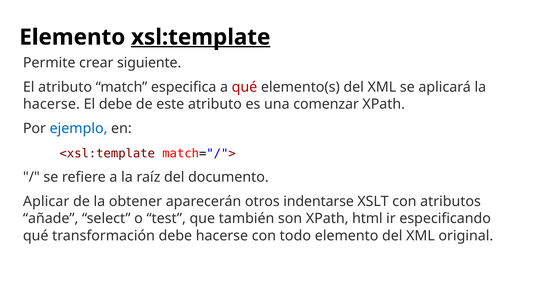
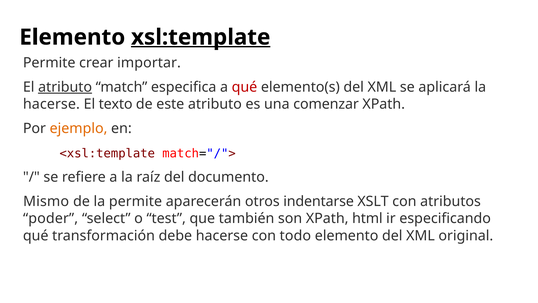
siguiente: siguiente -> importar (149, 63)
atributo underline: none -> present (65, 87)
El debe: debe -> texto (116, 104)
ejemplo colour: blue -> orange (79, 128)
Aplicar: Aplicar -> Mismo (46, 201)
la obtener: obtener -> permite (135, 201)
añade: añade -> poder (51, 218)
